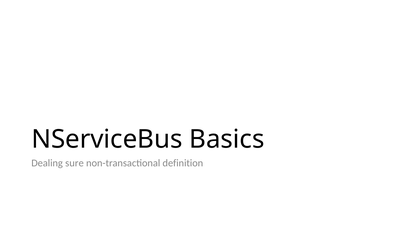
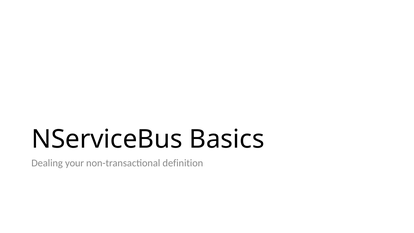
sure: sure -> your (75, 163)
